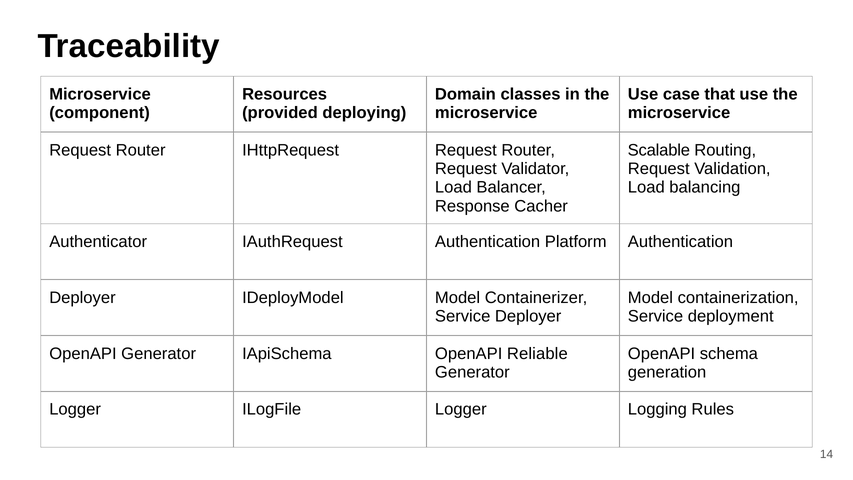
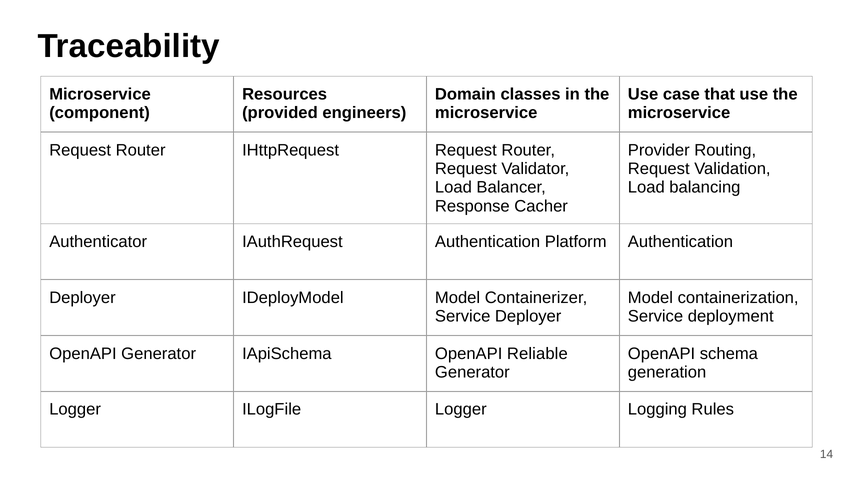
deploying: deploying -> engineers (364, 113)
Scalable: Scalable -> Provider (659, 150)
